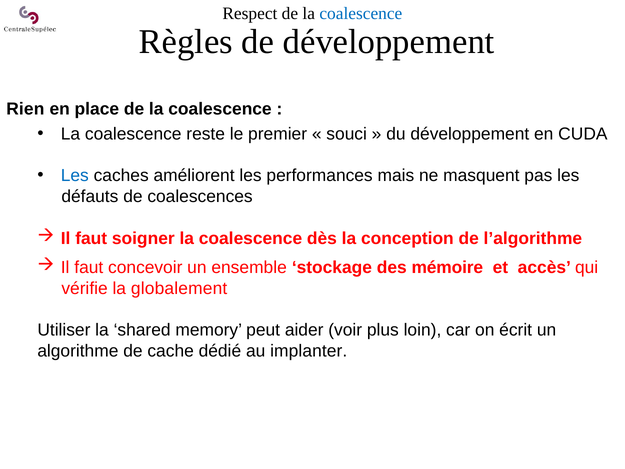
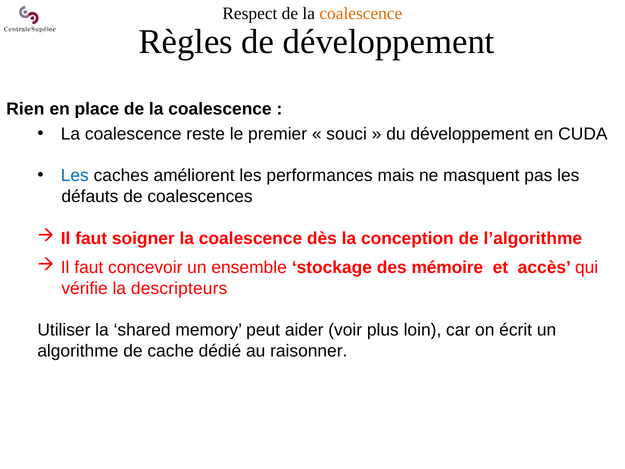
coalescence colour: blue -> orange (361, 14)
globalement: globalement -> descripteurs (179, 288)
implanter: implanter -> raisonner (309, 351)
